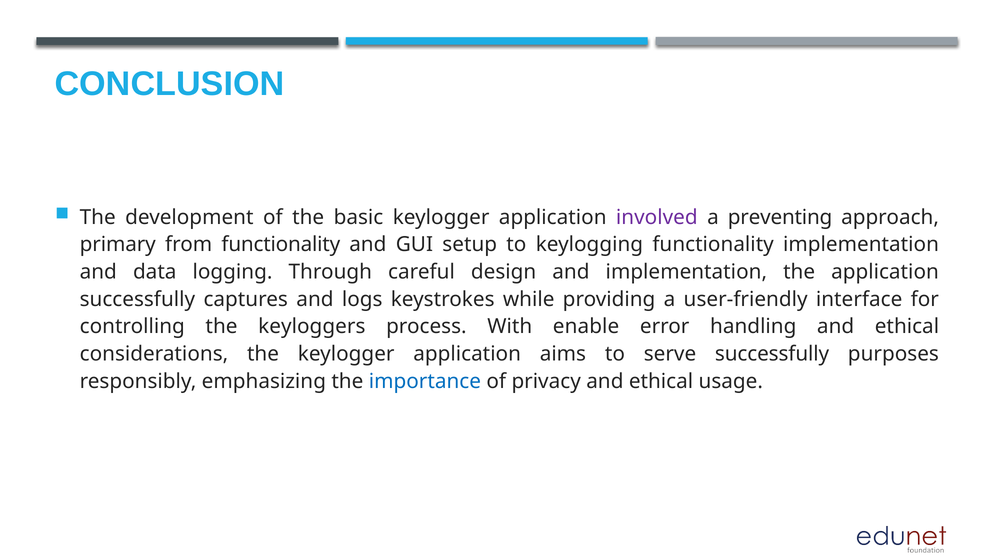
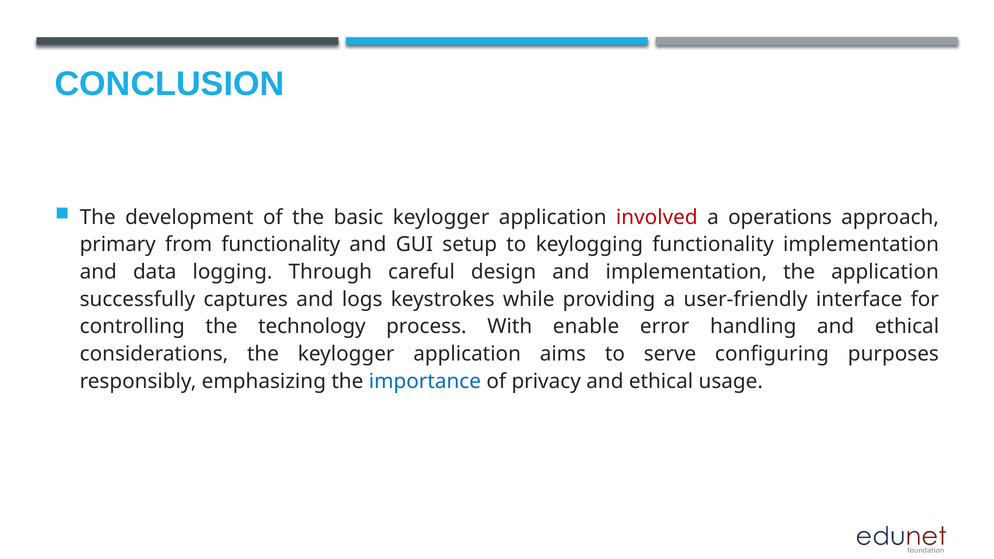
involved colour: purple -> red (657, 217)
preventing: preventing -> operations (780, 217)
keyloggers: keyloggers -> technology (312, 327)
serve successfully: successfully -> configuring (772, 354)
